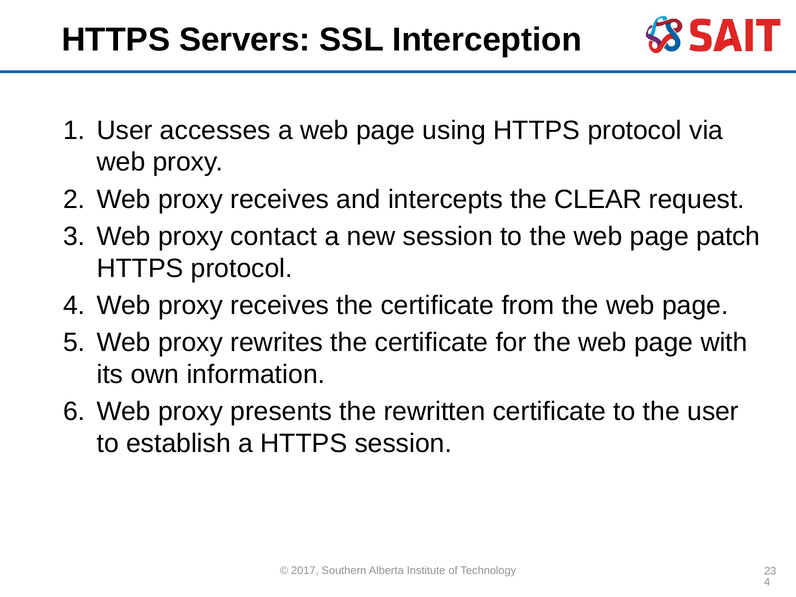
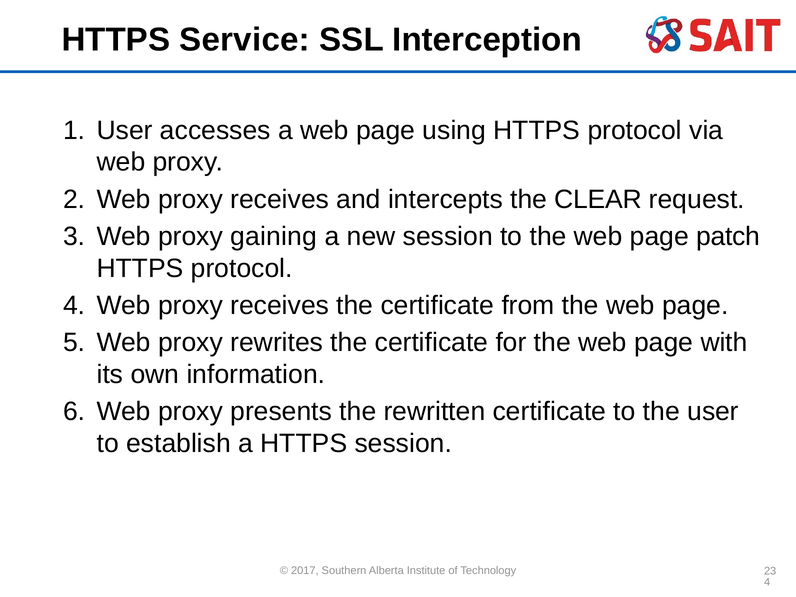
Servers: Servers -> Service (245, 40)
contact: contact -> gaining (274, 236)
